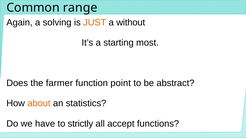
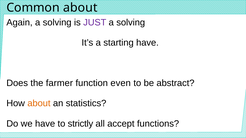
Common range: range -> about (80, 8)
JUST colour: orange -> purple (95, 22)
without: without -> solving (131, 22)
starting most: most -> have (147, 43)
point: point -> even (121, 83)
